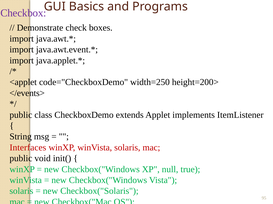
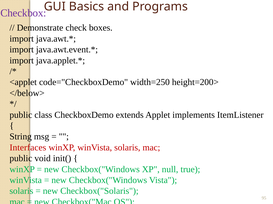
</events>: </events> -> </below> (27, 93)
